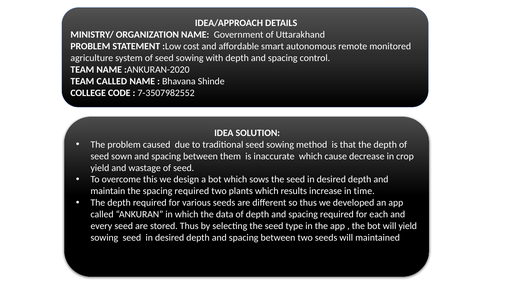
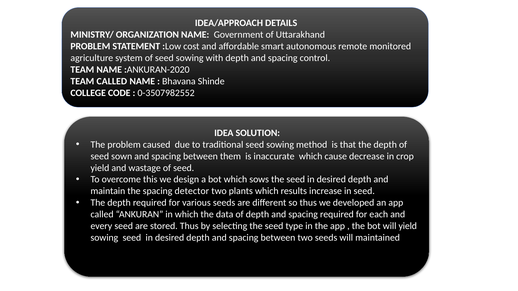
7-3507982552: 7-3507982552 -> 0-3507982552 (166, 93)
the spacing required: required -> detector (192, 191)
in time: time -> seed (364, 191)
